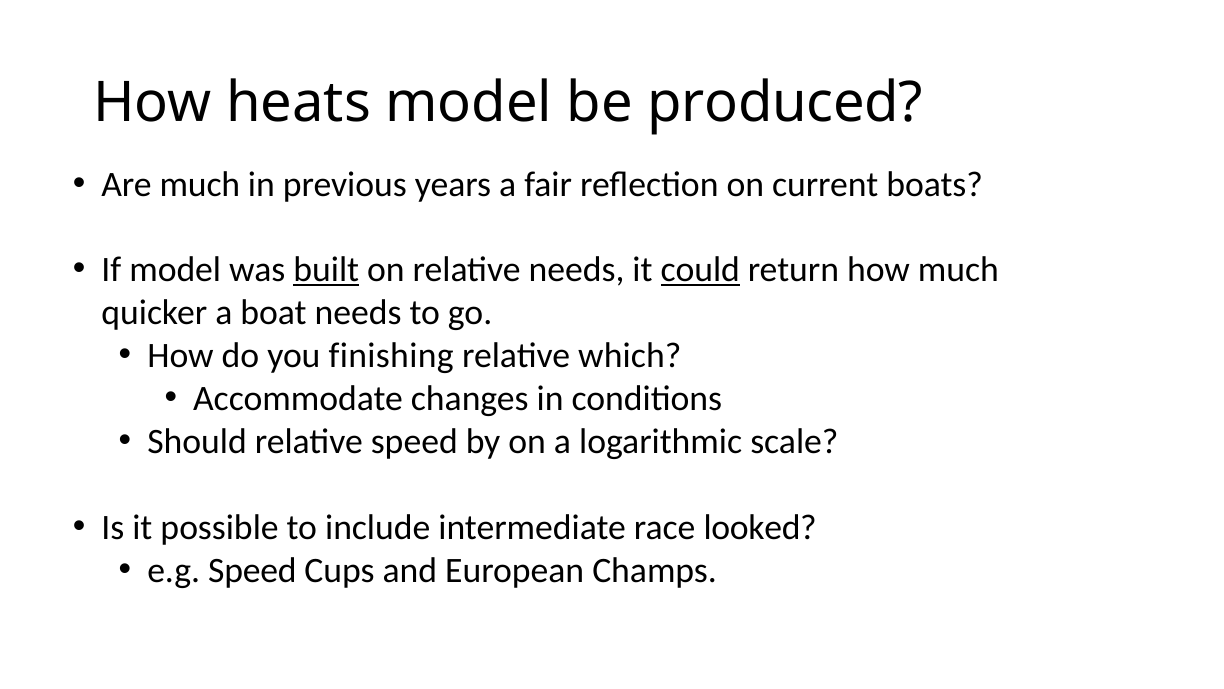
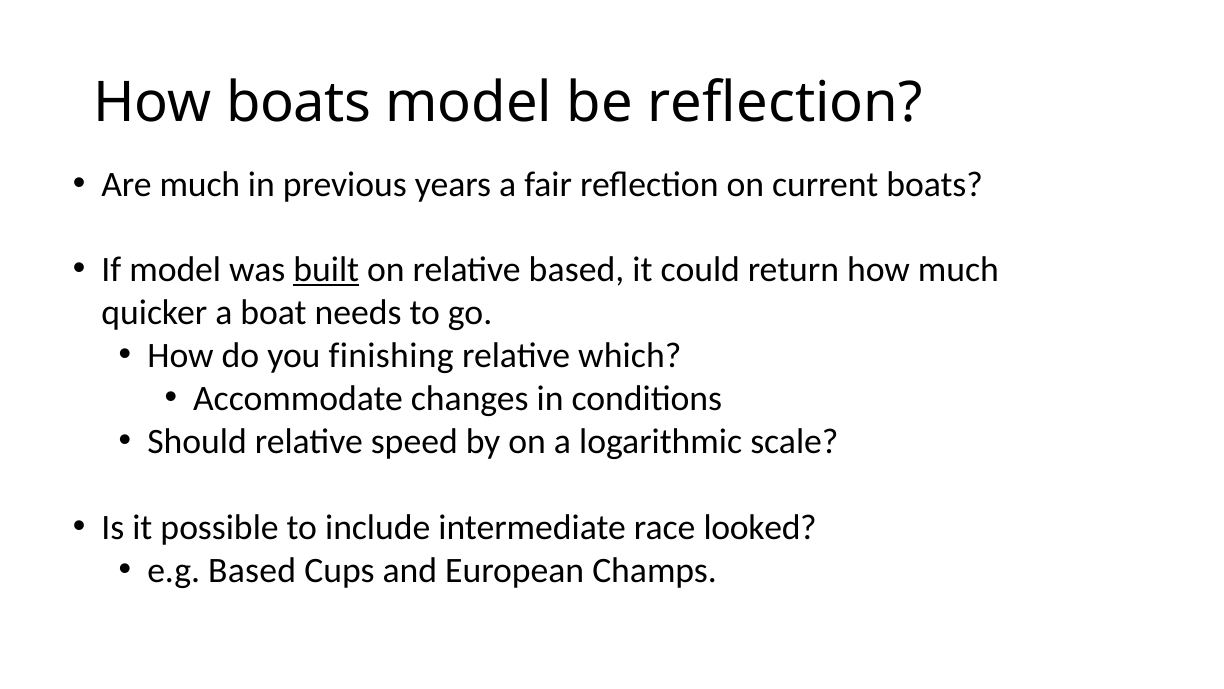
How heats: heats -> boats (299, 103)
be produced: produced -> reflection (785, 103)
relative needs: needs -> based (577, 270)
could underline: present -> none (700, 270)
e.g Speed: Speed -> Based (252, 570)
